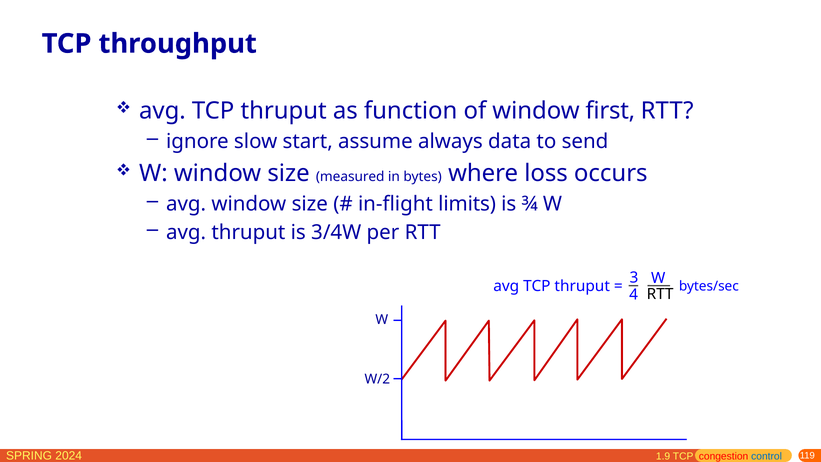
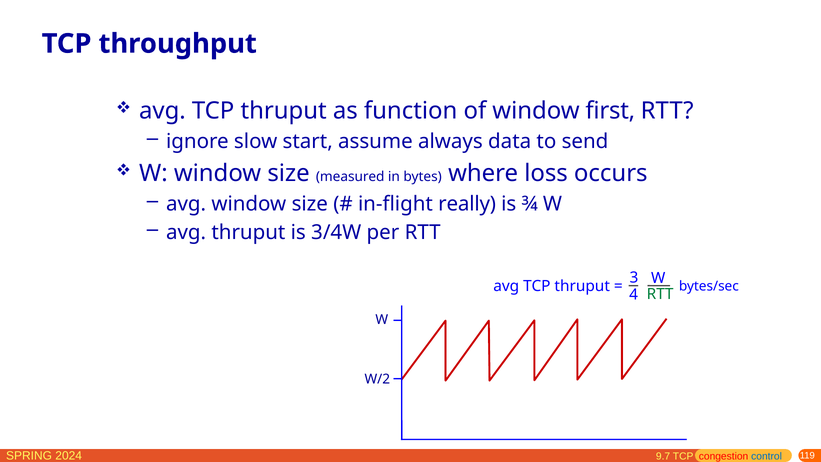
limits: limits -> really (467, 204)
RTT colour: black -> green (660, 294)
1.9: 1.9 -> 9.7 (663, 456)
